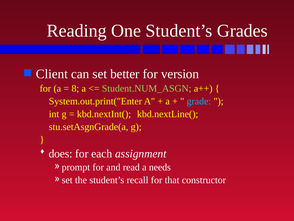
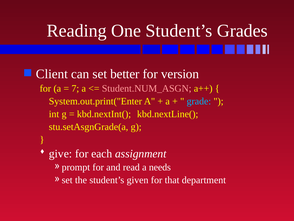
8: 8 -> 7 (75, 88)
Student.NUM_ASGN colour: light green -> pink (147, 88)
does: does -> give (61, 153)
recall: recall -> given (138, 180)
constructor: constructor -> department (204, 180)
